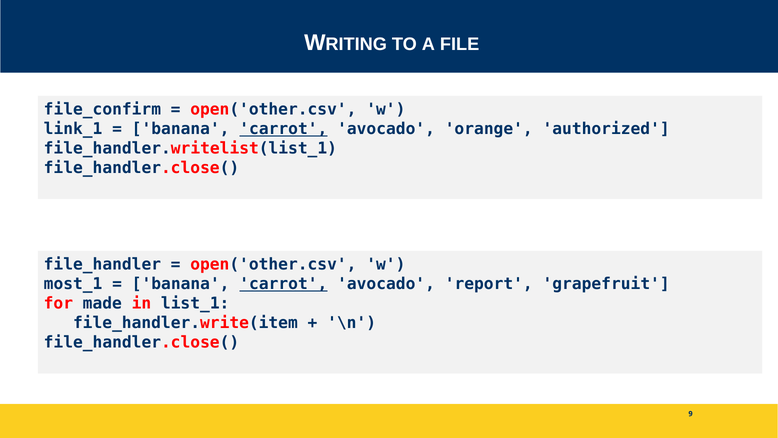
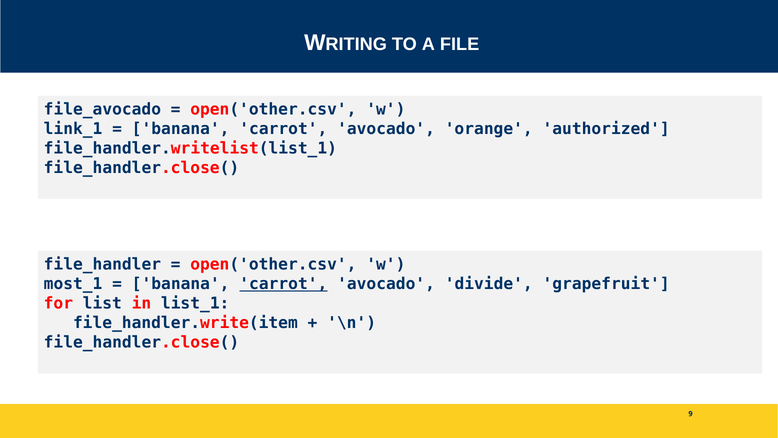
file_confirm: file_confirm -> file_avocado (102, 109)
carrot underline: present -> none (283, 129)
report: report -> divide (489, 284)
made: made -> list (102, 303)
